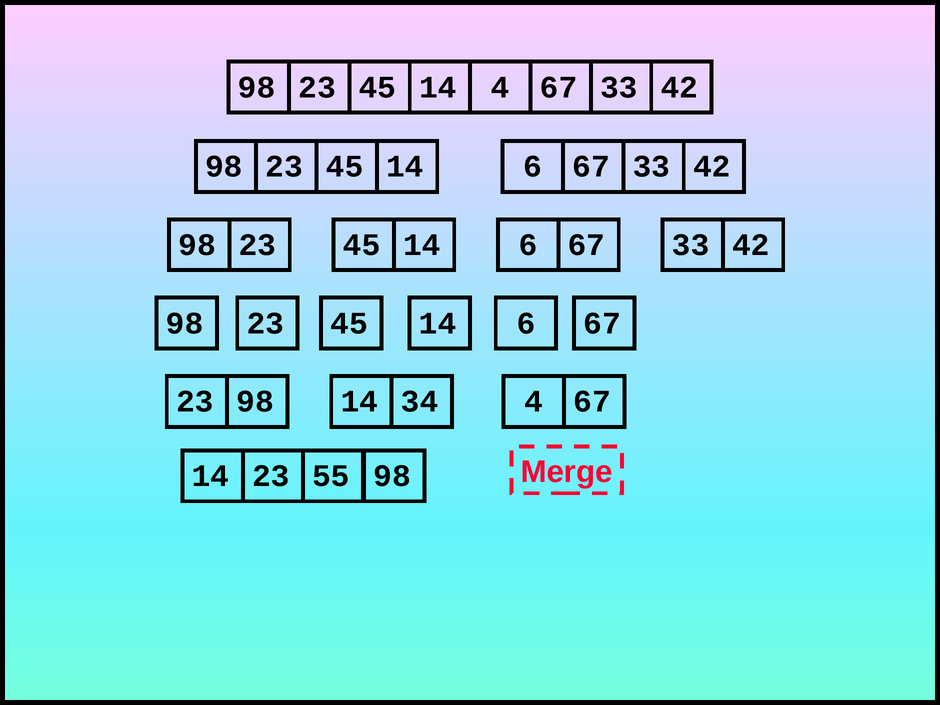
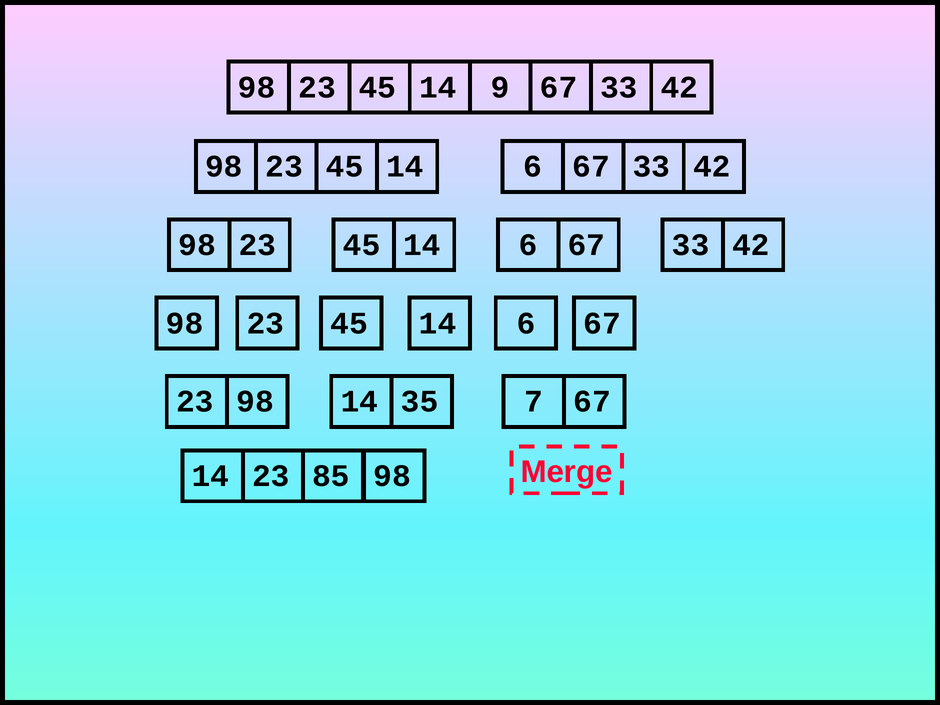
23 14 4: 4 -> 9 (500, 87)
34: 34 -> 35 (420, 402)
4: 4 -> 7 (534, 402)
55: 55 -> 85 (331, 476)
